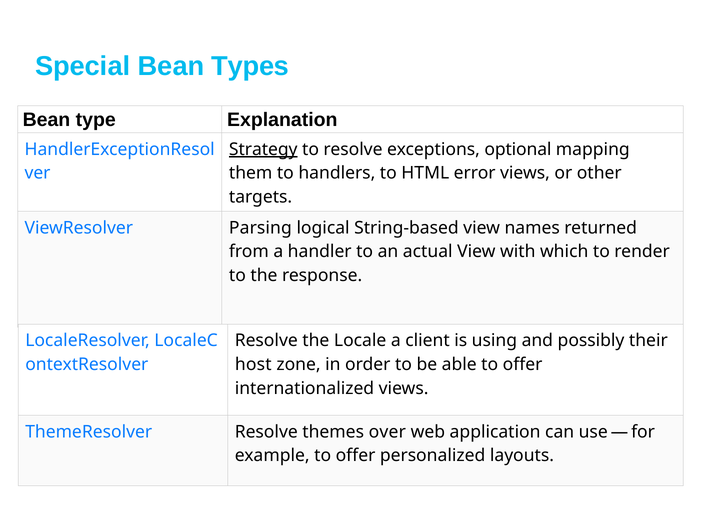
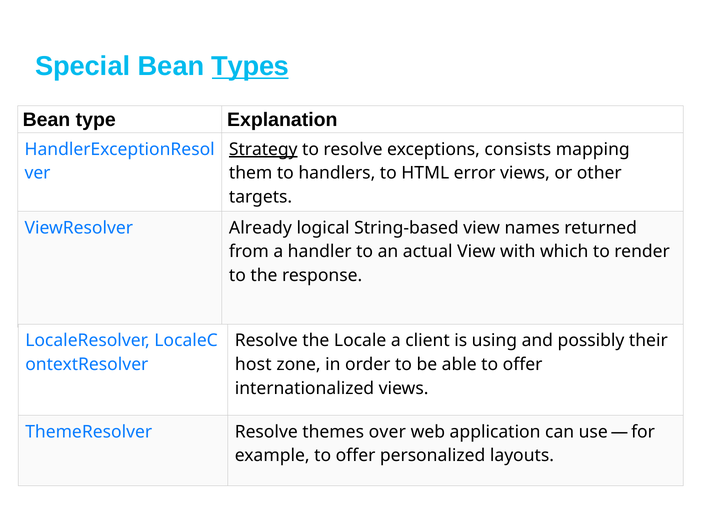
Types underline: none -> present (250, 66)
optional: optional -> consists (518, 149)
Parsing: Parsing -> Already (260, 228)
